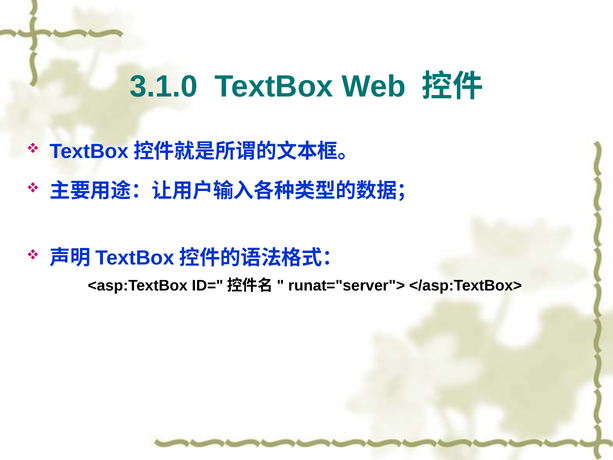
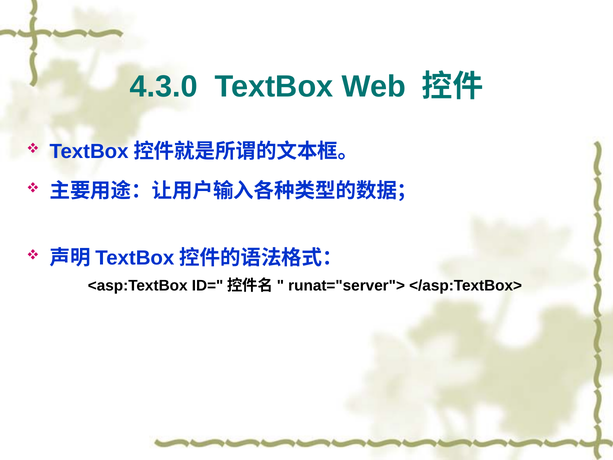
3.1.0: 3.1.0 -> 4.3.0 (164, 86)
